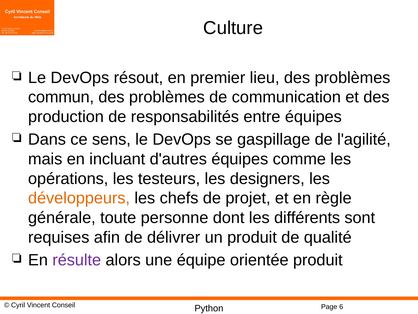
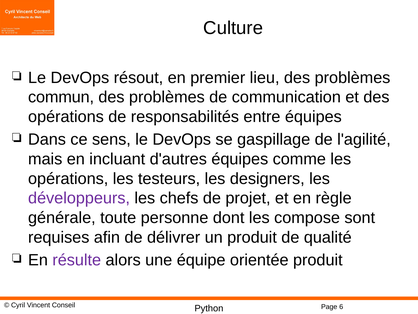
production: production -> opérations (66, 117)
développeurs colour: orange -> purple (79, 198)
différents: différents -> compose (307, 217)
